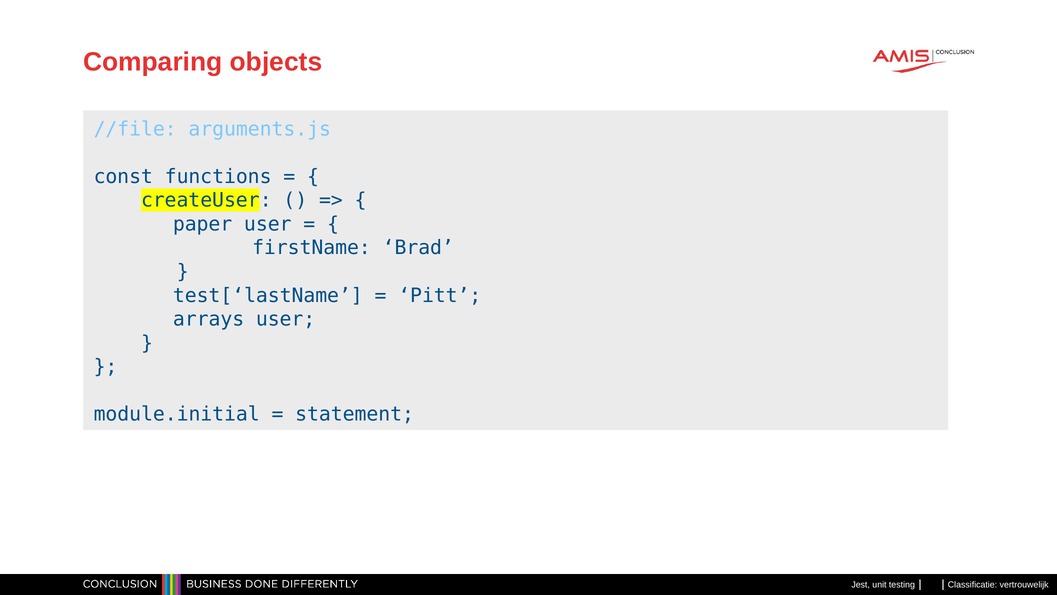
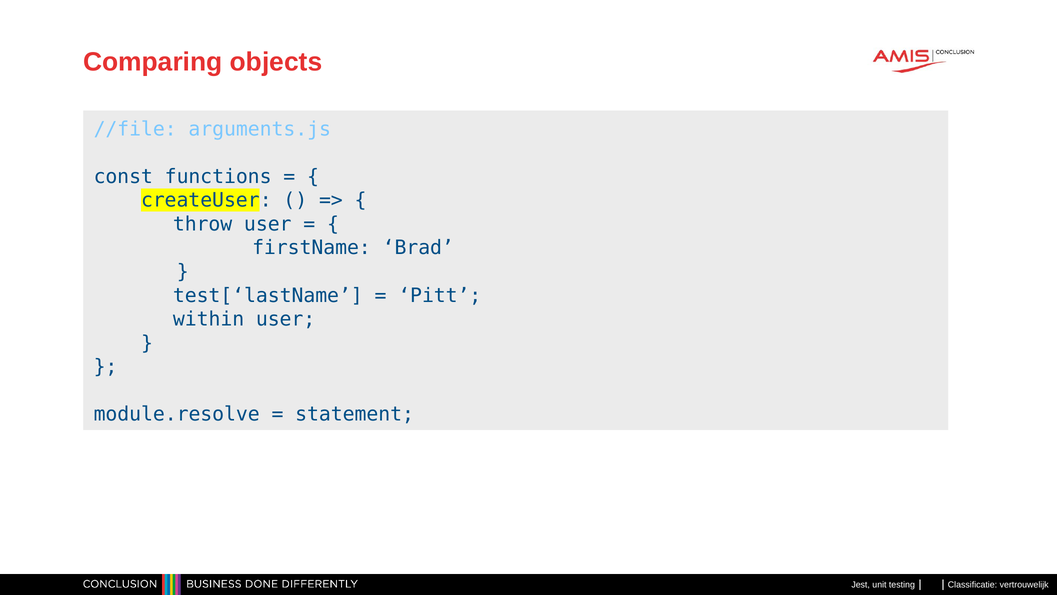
paper: paper -> throw (203, 224)
arrays: arrays -> within (209, 319)
module.initial: module.initial -> module.resolve (177, 414)
